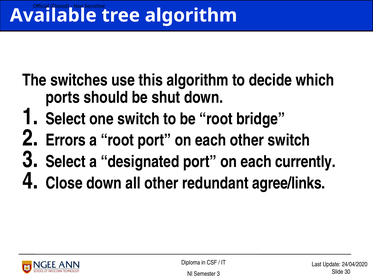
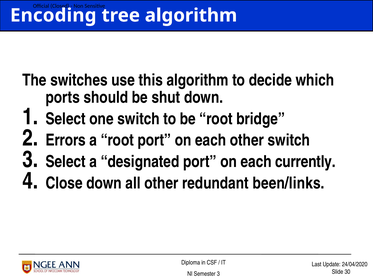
Available: Available -> Encoding (53, 15)
agree/links: agree/links -> been/links (289, 184)
